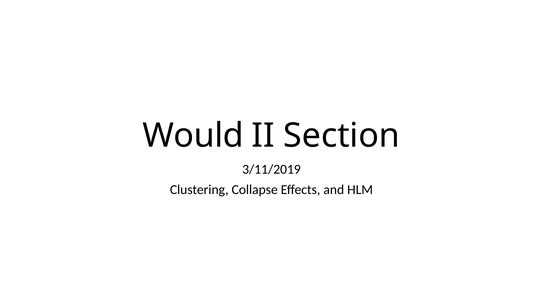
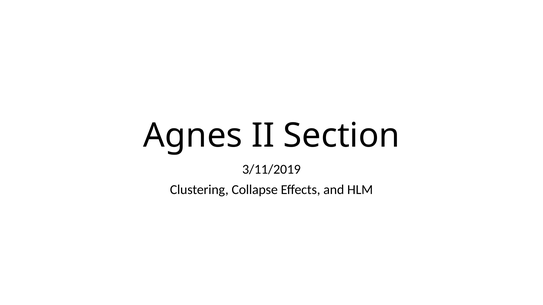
Would: Would -> Agnes (193, 136)
